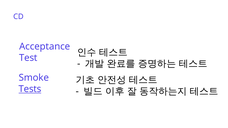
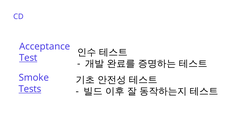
Test underline: none -> present (28, 58)
